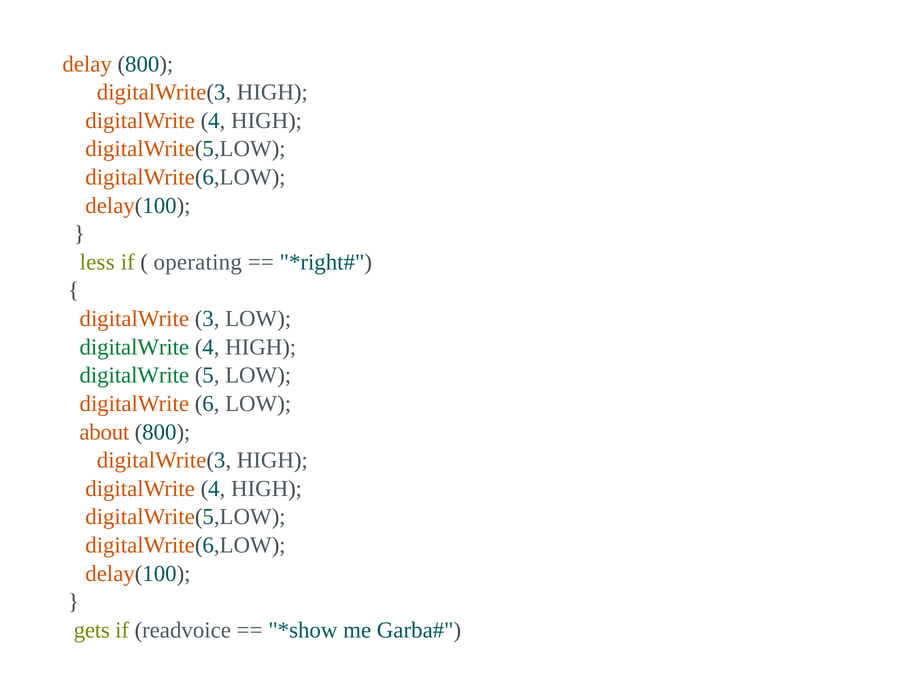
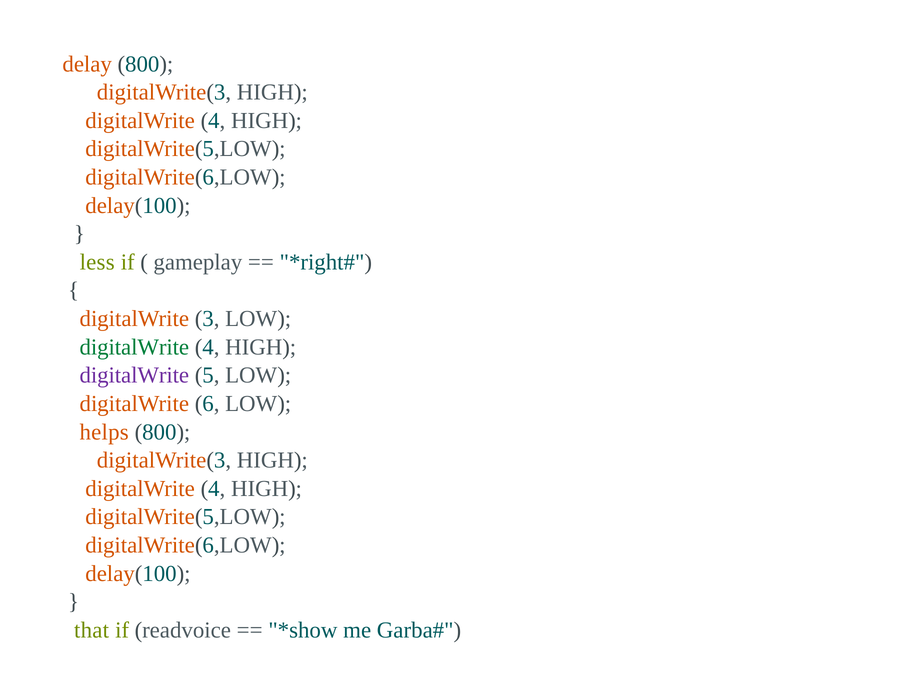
operating: operating -> gameplay (198, 262)
digitalWrite colour: green -> purple (134, 375)
about: about -> helps (104, 432)
gets: gets -> that (92, 630)
